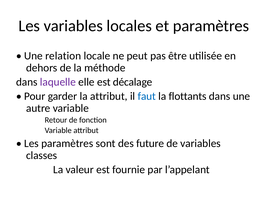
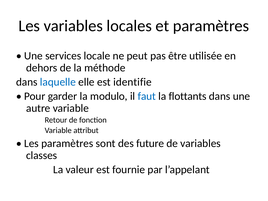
relation: relation -> services (63, 56)
laquelle colour: purple -> blue (58, 82)
décalage: décalage -> identifie (132, 82)
la attribut: attribut -> modulo (109, 96)
